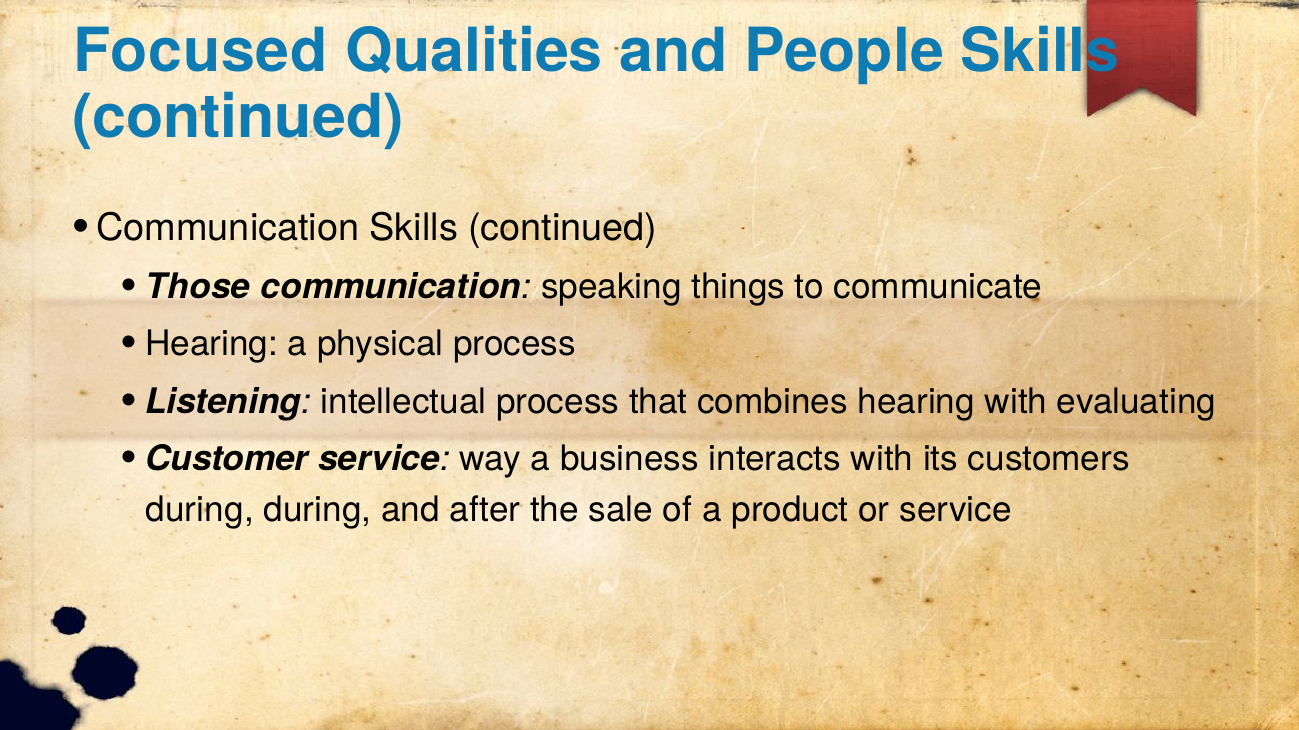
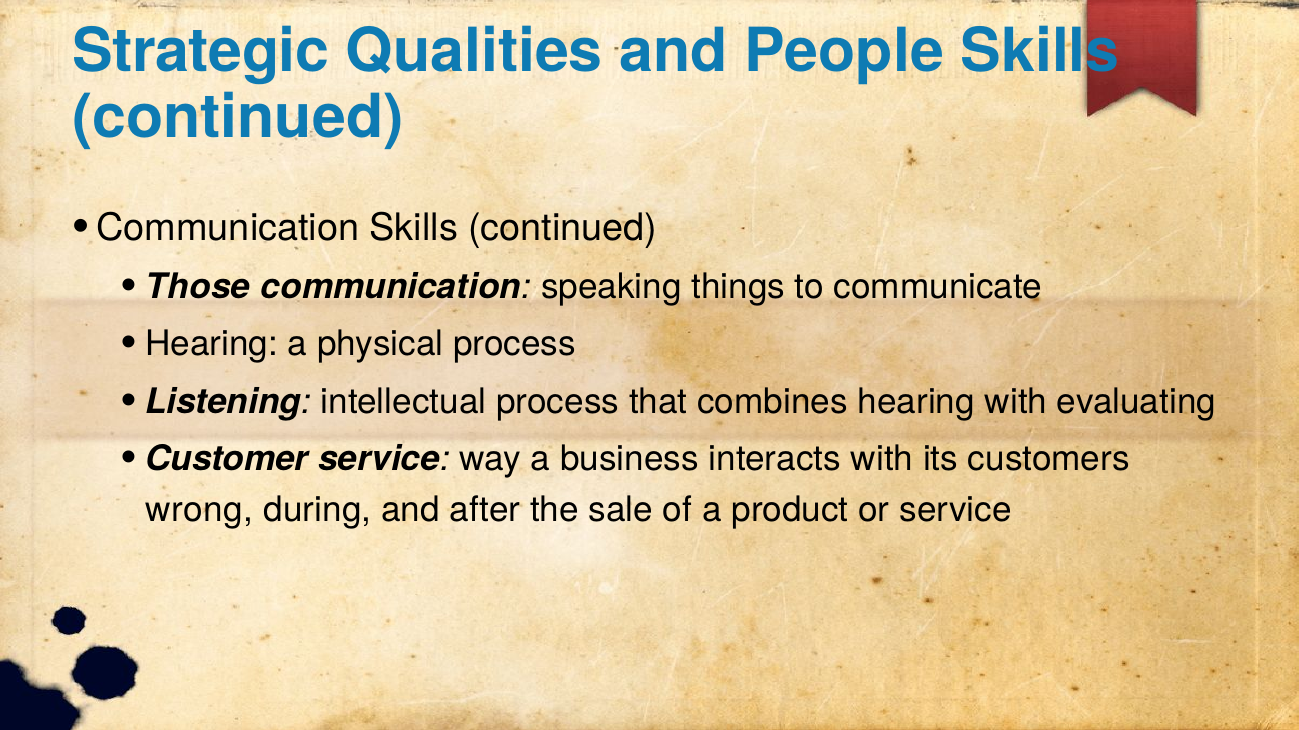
Focused: Focused -> Strategic (201, 52)
during: during -> wrong (199, 510)
